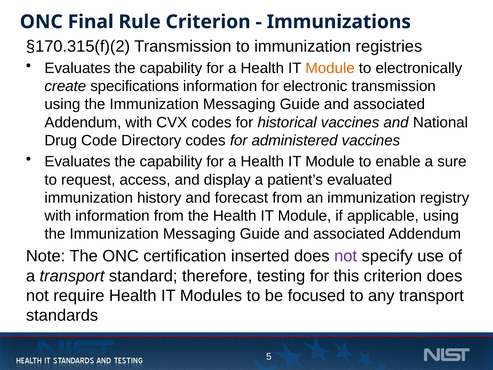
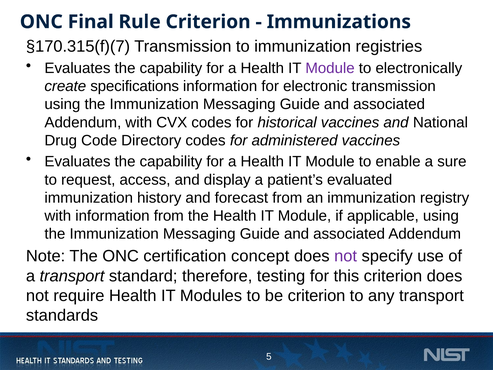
§170.315(f)(2: §170.315(f)(2 -> §170.315(f)(7 (78, 46)
Module colour: orange -> purple (330, 68)
inserted: inserted -> concept (260, 256)
be focused: focused -> criterion (317, 295)
